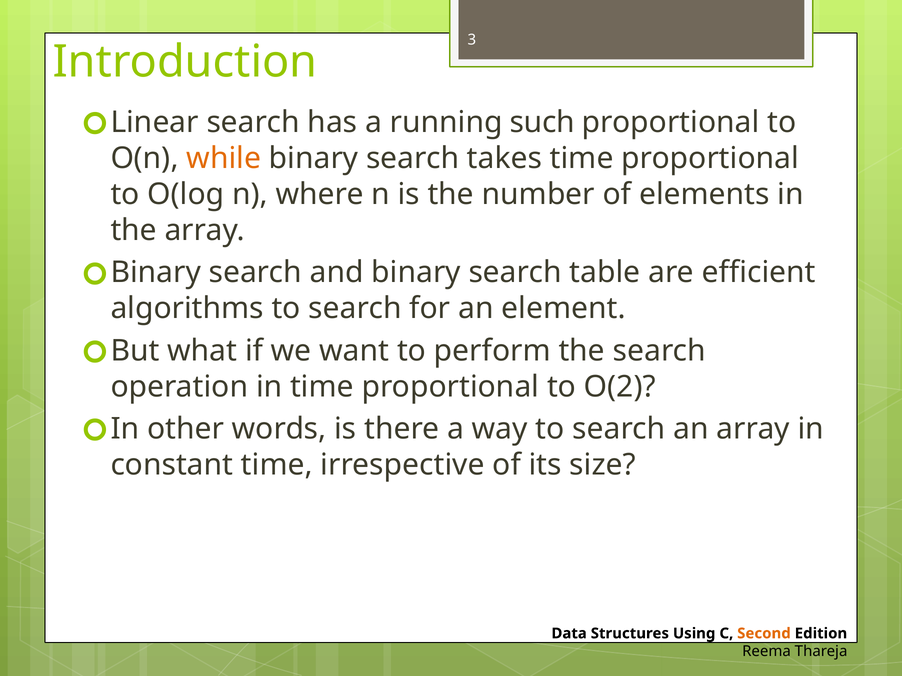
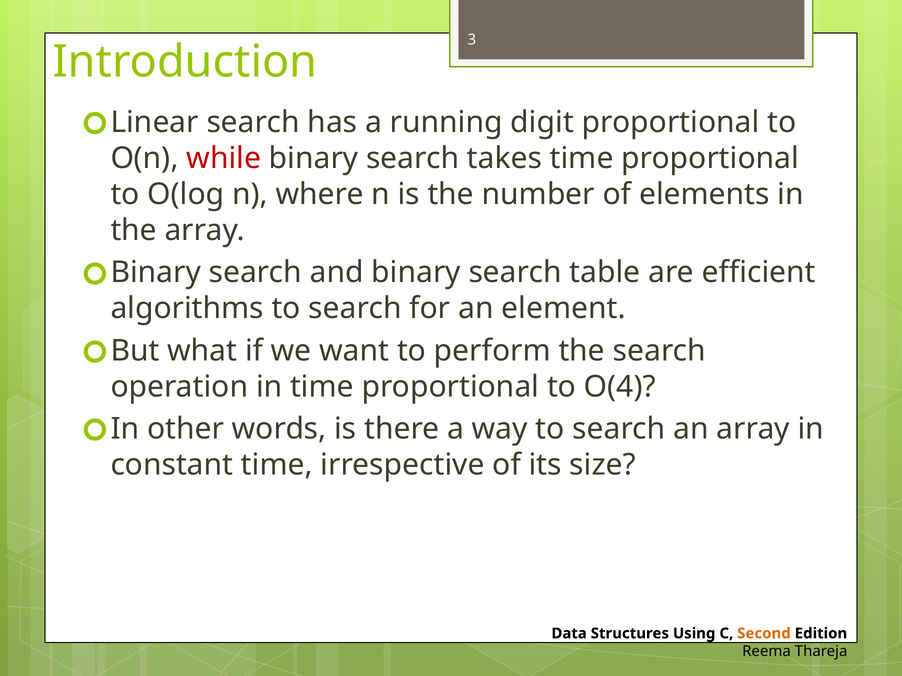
such: such -> digit (542, 122)
while colour: orange -> red (224, 158)
O(2: O(2 -> O(4 (620, 387)
